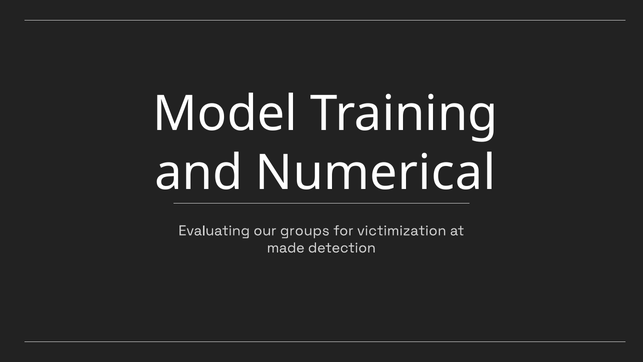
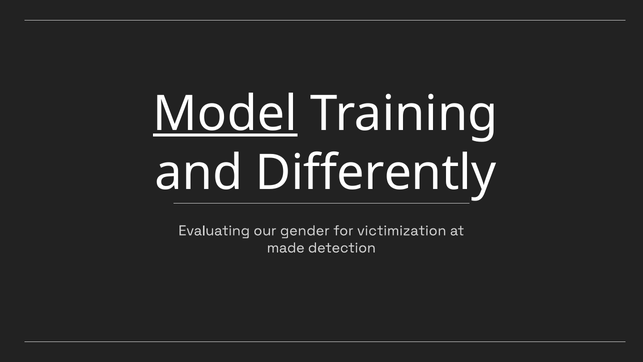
Model underline: none -> present (225, 114)
Numerical: Numerical -> Differently (376, 173)
groups: groups -> gender (305, 230)
